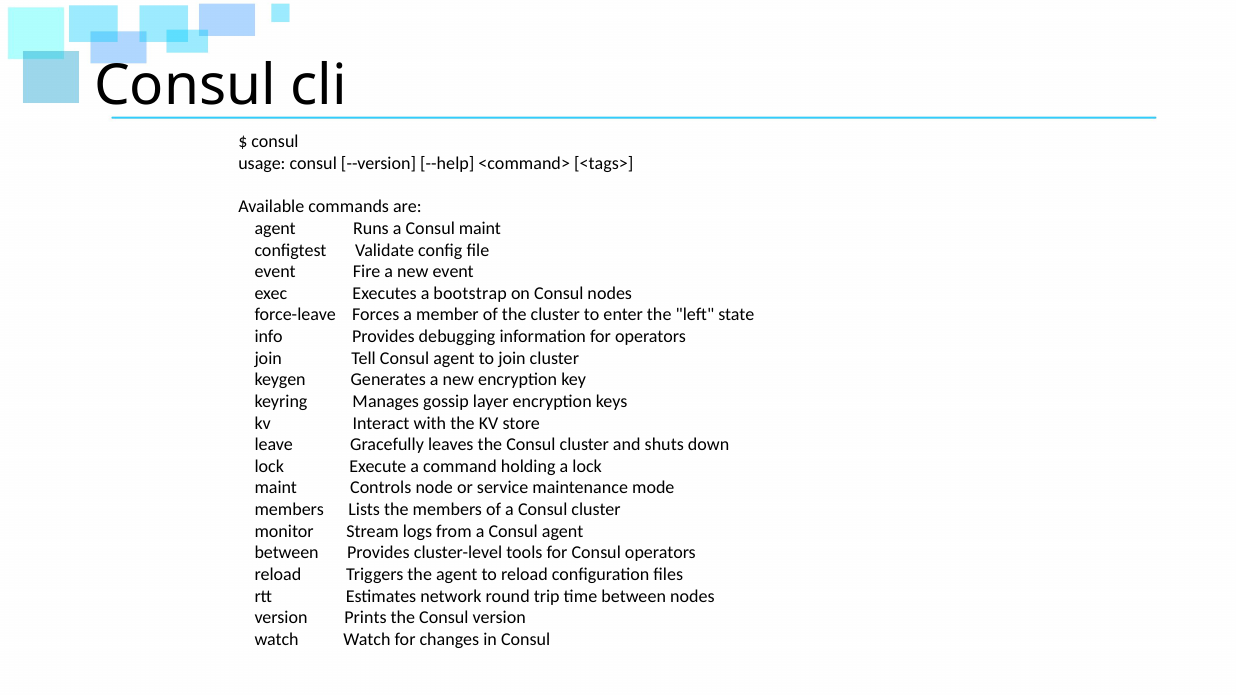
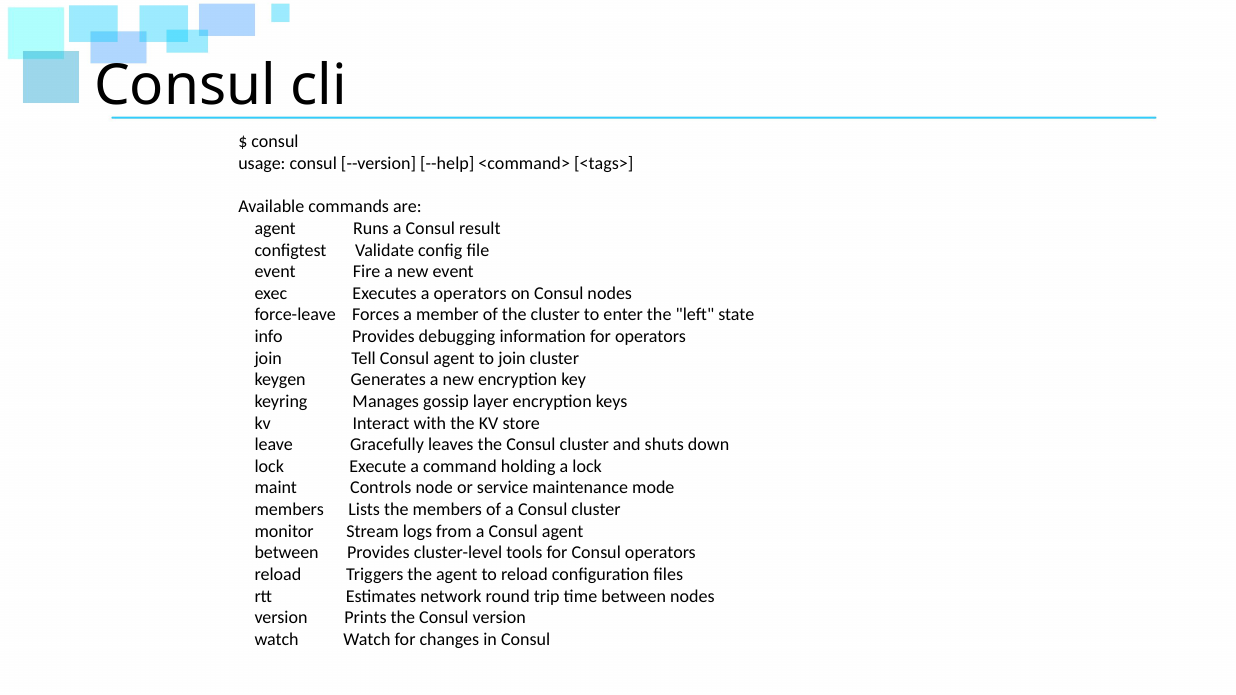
Consul maint: maint -> result (480, 228)
a bootstrap: bootstrap -> operators (470, 293)
